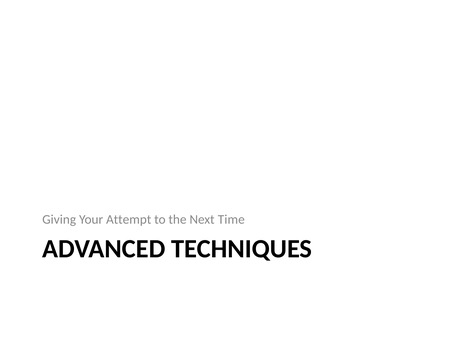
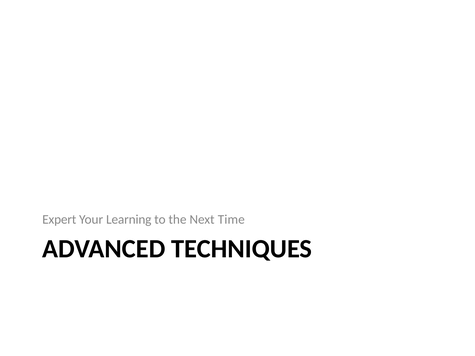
Giving: Giving -> Expert (59, 220)
Attempt: Attempt -> Learning (129, 220)
